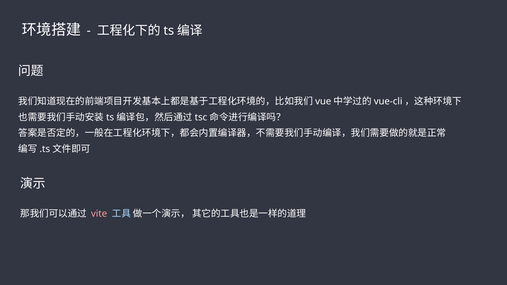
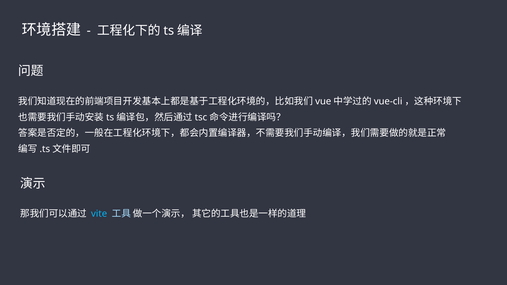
vite colour: pink -> light blue (99, 214)
